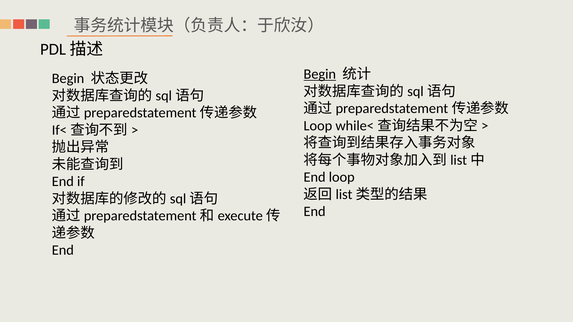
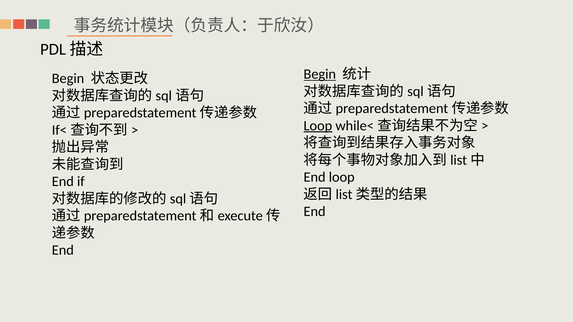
Loop underline: none -> present (318, 126)
